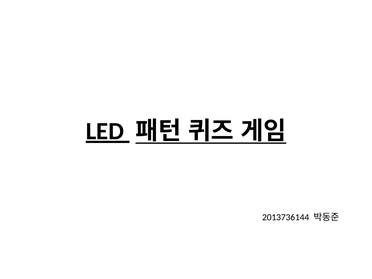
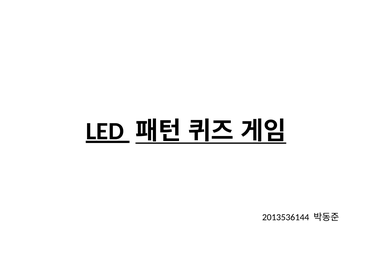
2013736144: 2013736144 -> 2013536144 (286, 217)
